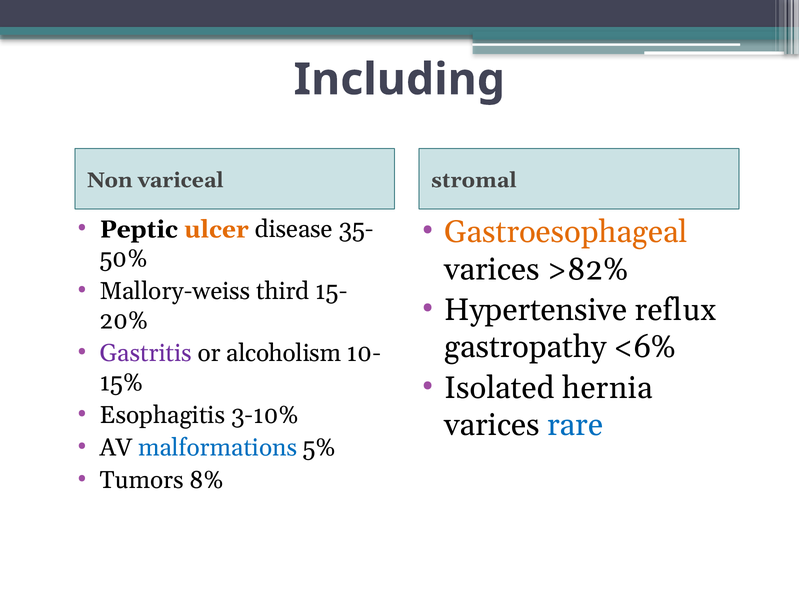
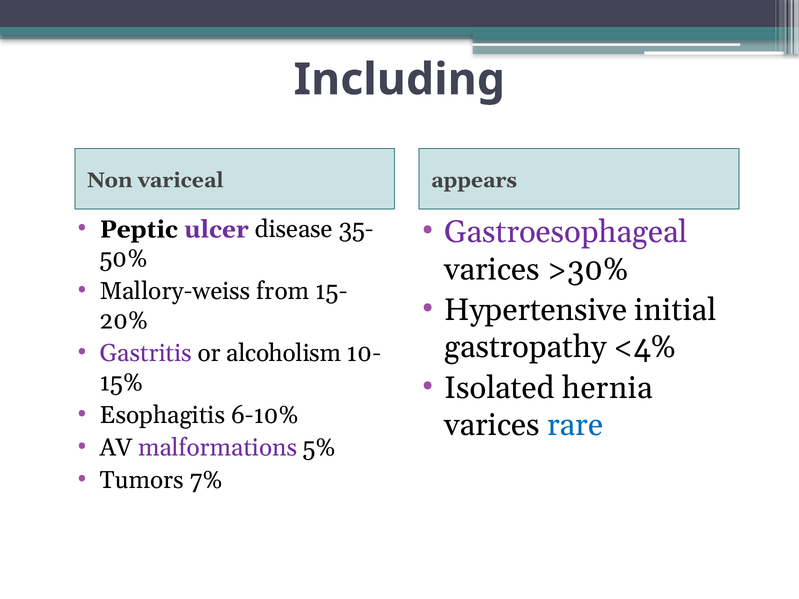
stromal: stromal -> appears (474, 180)
ulcer colour: orange -> purple (216, 230)
Gastroesophageal colour: orange -> purple (566, 232)
>82%: >82% -> >30% (588, 269)
third: third -> from (283, 291)
reflux: reflux -> initial (676, 310)
<6%: <6% -> <4% (645, 347)
3-10%: 3-10% -> 6-10% (265, 415)
malformations colour: blue -> purple (218, 448)
8%: 8% -> 7% (206, 480)
